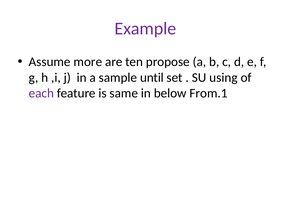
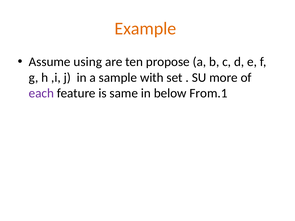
Example colour: purple -> orange (145, 29)
more: more -> using (88, 62)
until: until -> with (152, 78)
using: using -> more (223, 78)
